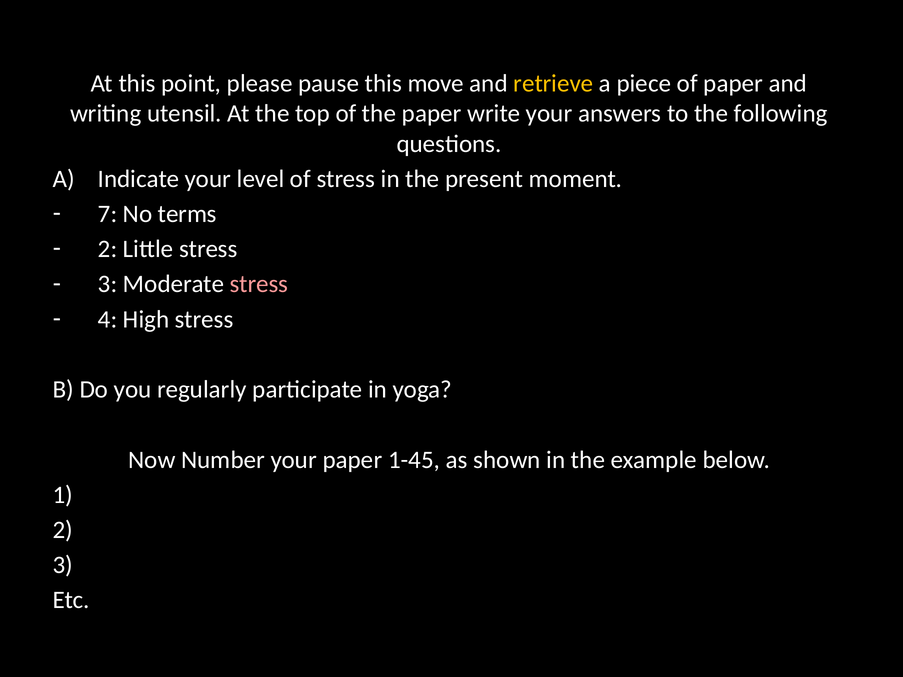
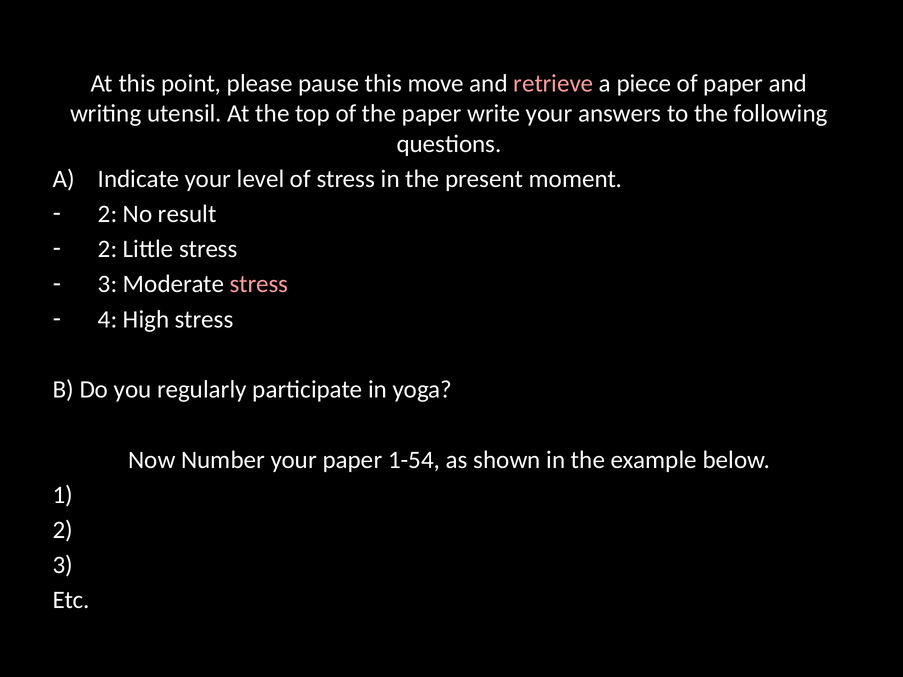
retrieve colour: yellow -> pink (553, 84)
7: 7 -> 2 (108, 214)
terms: terms -> result (187, 214)
1-45: 1-45 -> 1-54 (414, 460)
